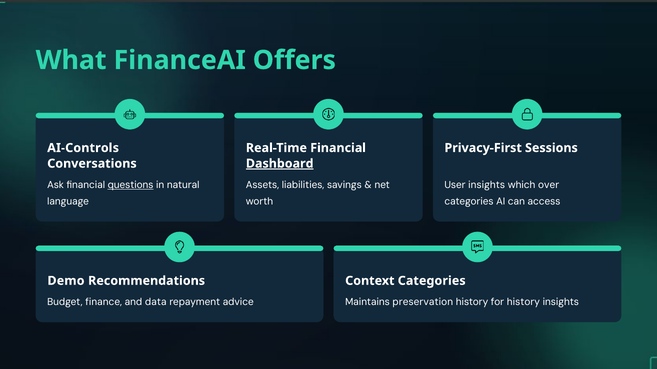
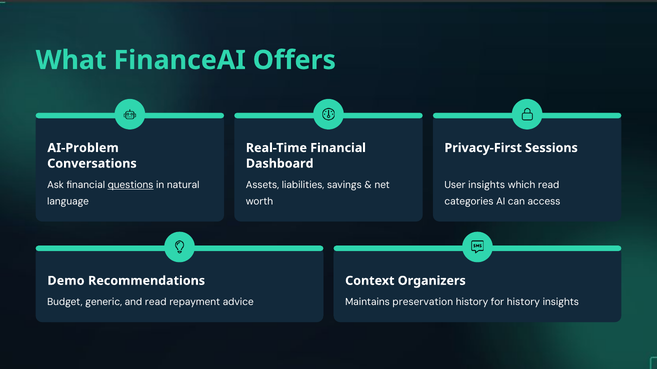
AI-Controls: AI-Controls -> AI-Problem (83, 148)
Dashboard underline: present -> none (280, 164)
which over: over -> read (549, 185)
Context Categories: Categories -> Organizers (432, 281)
finance: finance -> generic (104, 302)
and data: data -> read (156, 302)
